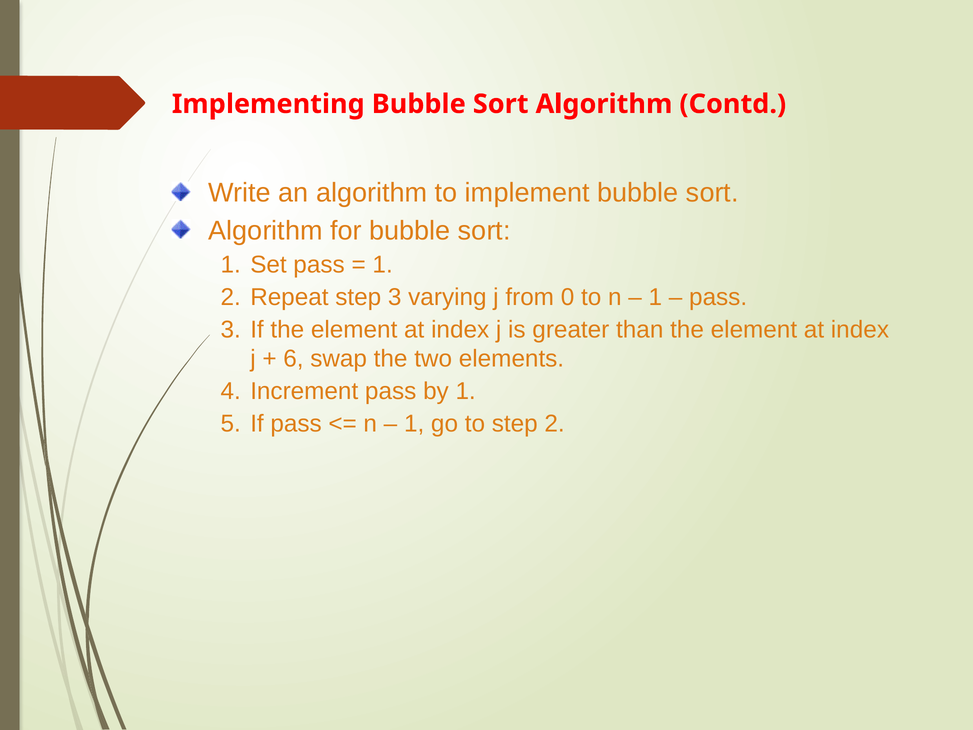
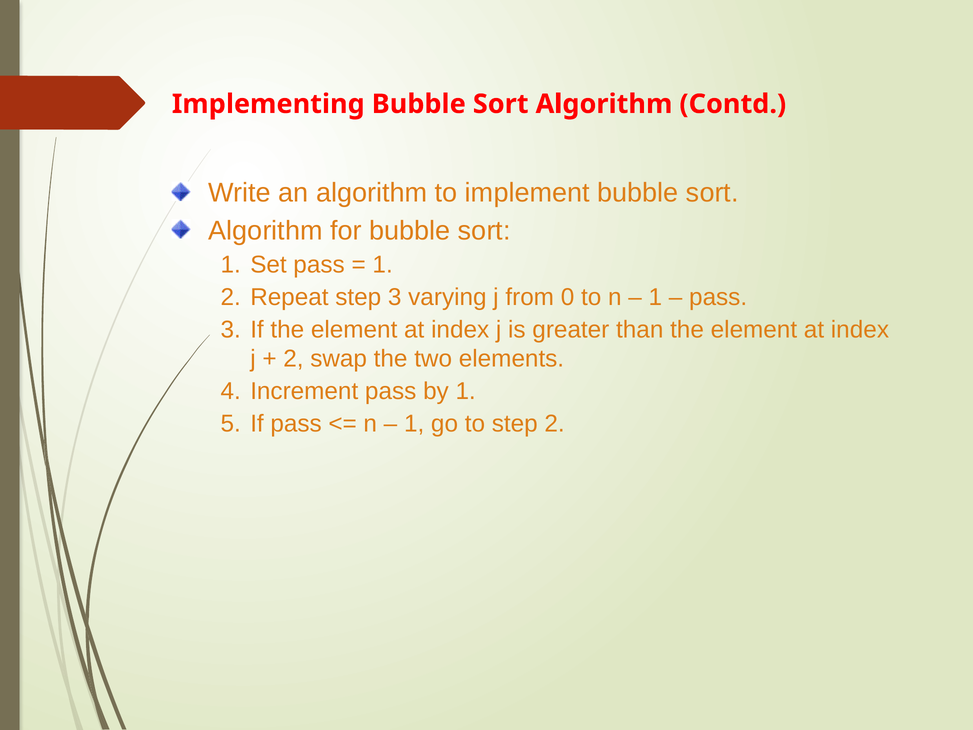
6: 6 -> 2 (293, 359)
